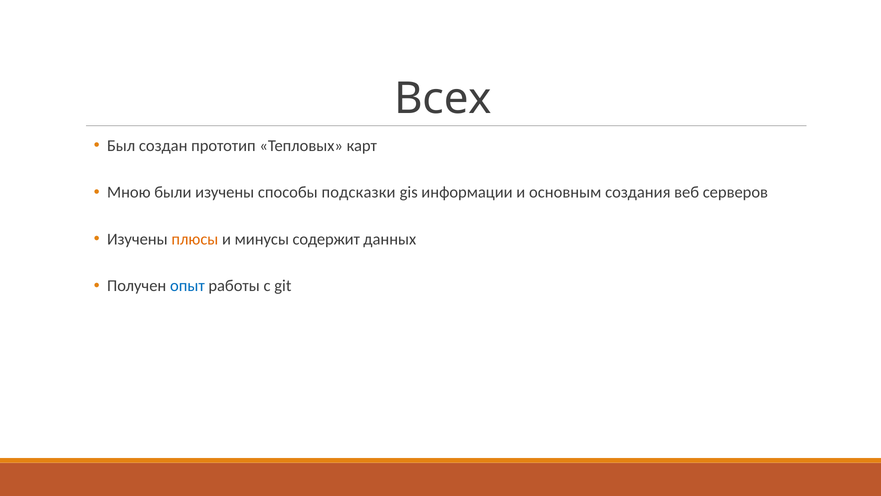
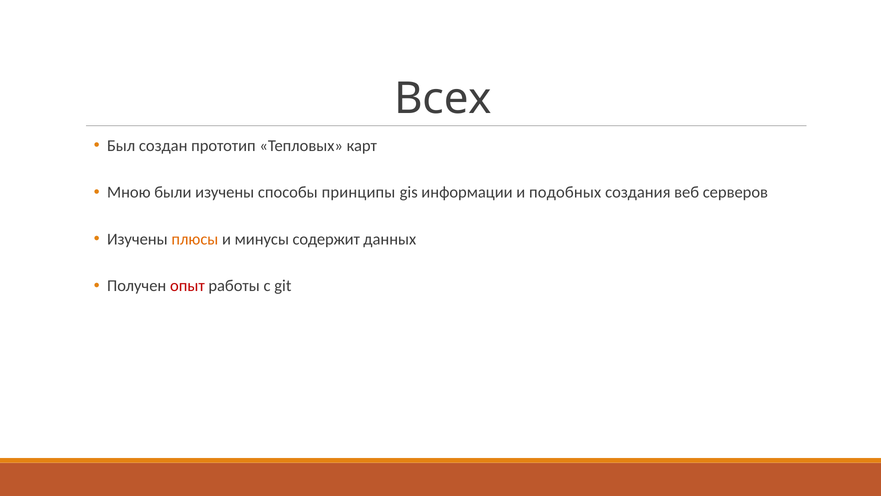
подсказки: подсказки -> принципы (359, 192)
основным: основным -> подобных (565, 192)
опыт colour: blue -> red (187, 286)
